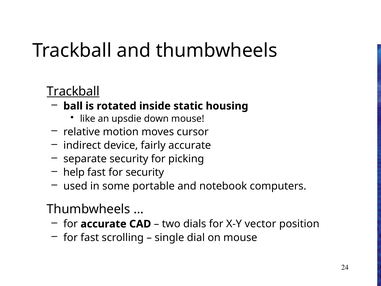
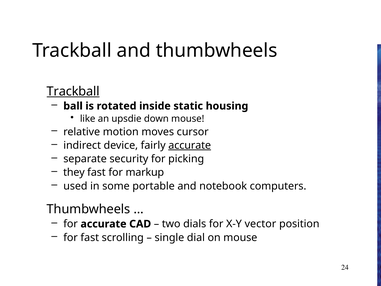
accurate underline: none -> present (190, 145)
help: help -> they (74, 172)
for security: security -> markup (145, 172)
